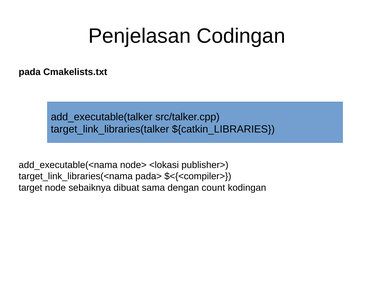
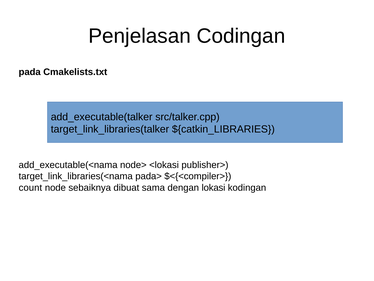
target: target -> count (30, 187)
count: count -> lokasi (213, 187)
